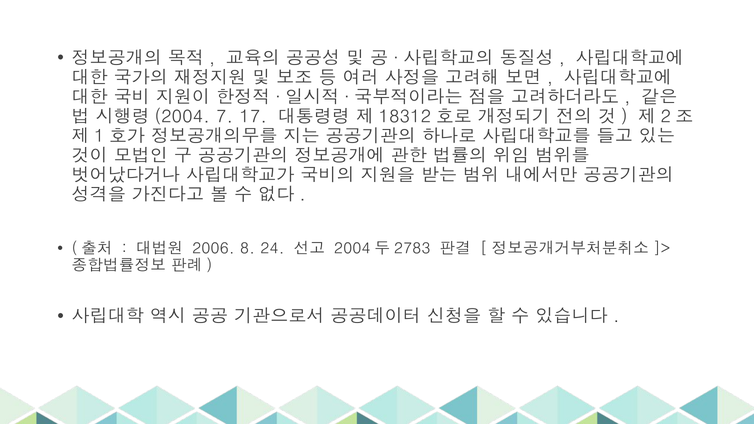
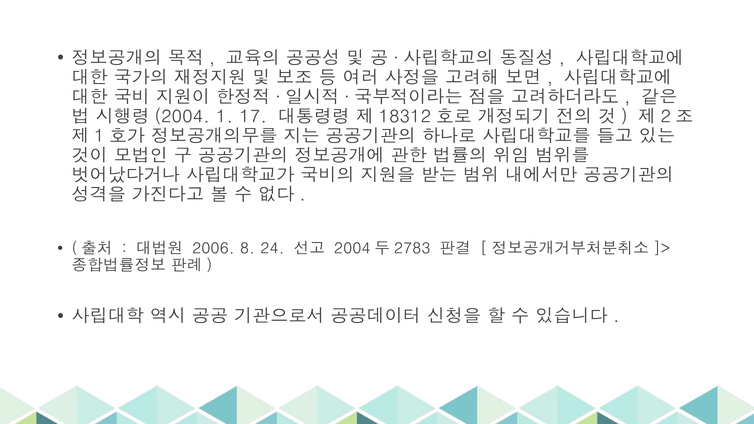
7: 7 -> 1 (225, 117)
